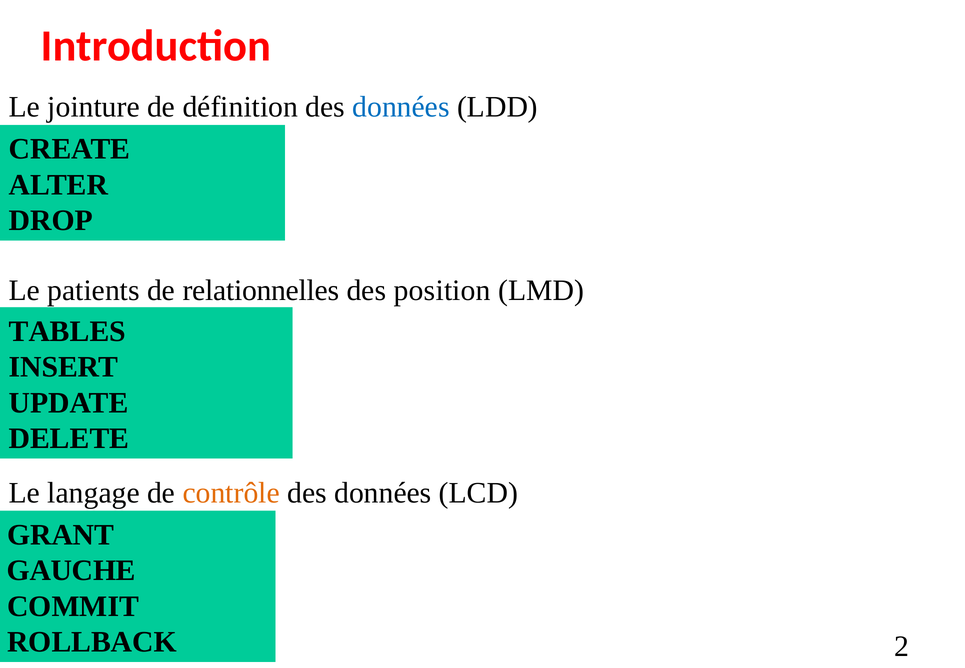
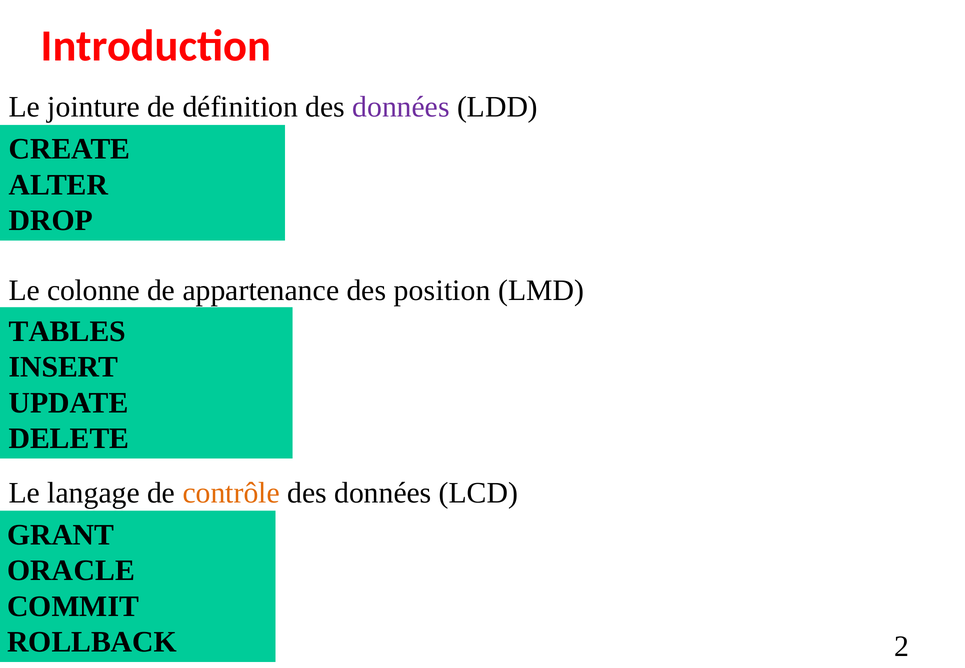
données colour: blue -> purple (401, 107)
patients: patients -> colonne (94, 291)
relationnelles: relationnelles -> appartenance (261, 291)
GAUCHE: GAUCHE -> ORACLE (71, 571)
